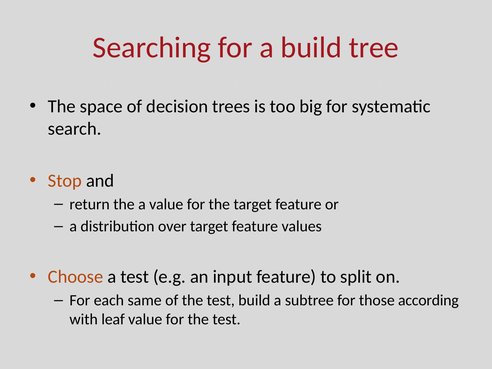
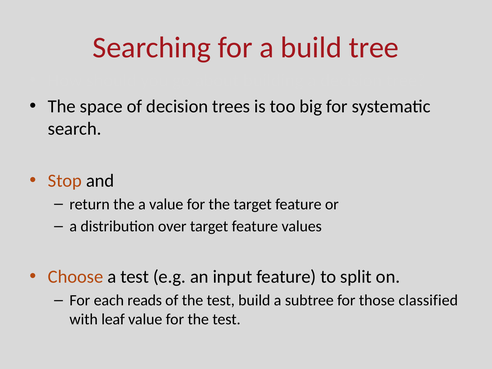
same: same -> reads (145, 300)
according: according -> classified (428, 300)
